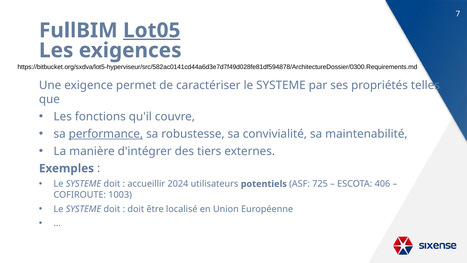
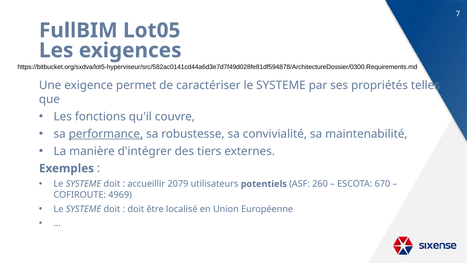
Lot05 underline: present -> none (152, 30)
2024: 2024 -> 2079 (178, 184)
725: 725 -> 260 (320, 184)
406: 406 -> 670 (382, 184)
1003: 1003 -> 4969 (120, 195)
